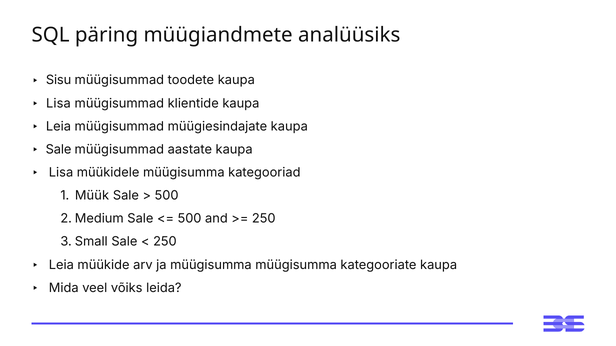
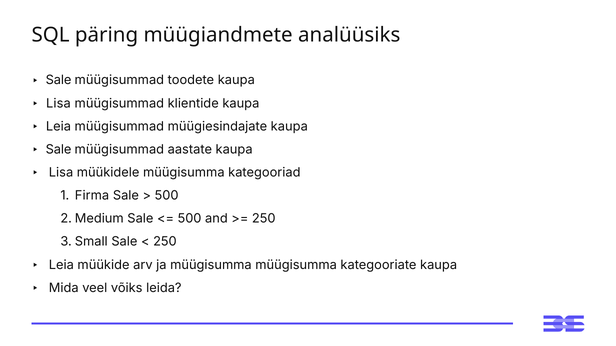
Sisu: Sisu -> Sale (59, 80)
Müük: Müük -> Firma (92, 196)
